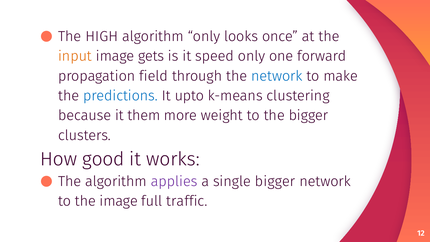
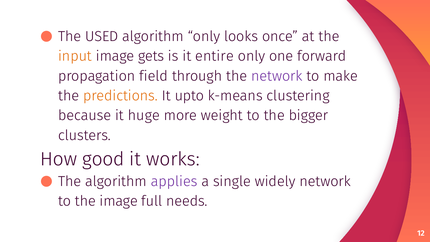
HIGH: HIGH -> USED (102, 36)
speed: speed -> entire (215, 56)
network colour: blue -> purple (277, 76)
predictions colour: blue -> orange (120, 96)
them: them -> huge (144, 115)
single bigger: bigger -> widely (275, 181)
traffic: traffic -> needs (187, 201)
